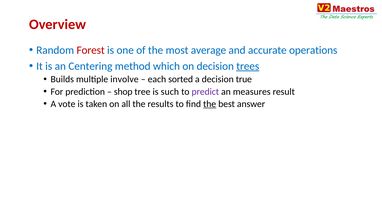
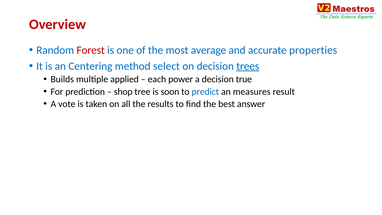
operations: operations -> properties (313, 50)
which: which -> select (166, 66)
involve: involve -> applied (125, 79)
sorted: sorted -> power (181, 79)
such: such -> soon (170, 92)
predict colour: purple -> blue (205, 92)
the underline: present -> none (210, 104)
